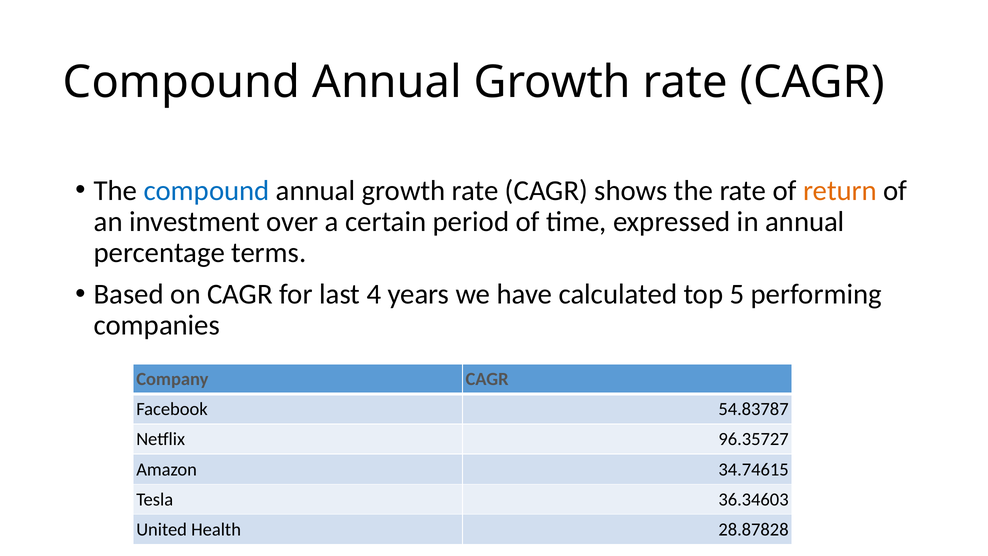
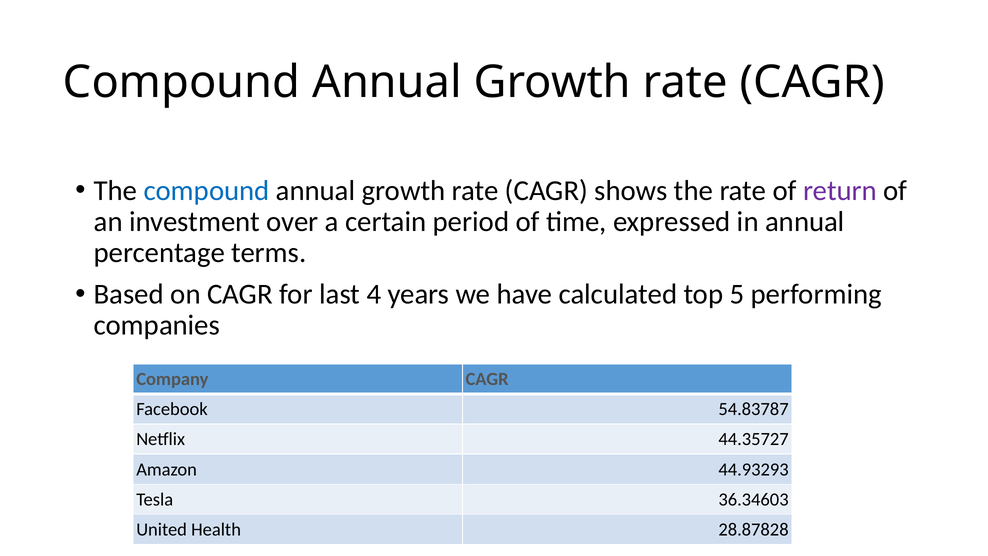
return colour: orange -> purple (840, 190)
96.35727: 96.35727 -> 44.35727 (754, 439)
34.74615: 34.74615 -> 44.93293 (754, 469)
